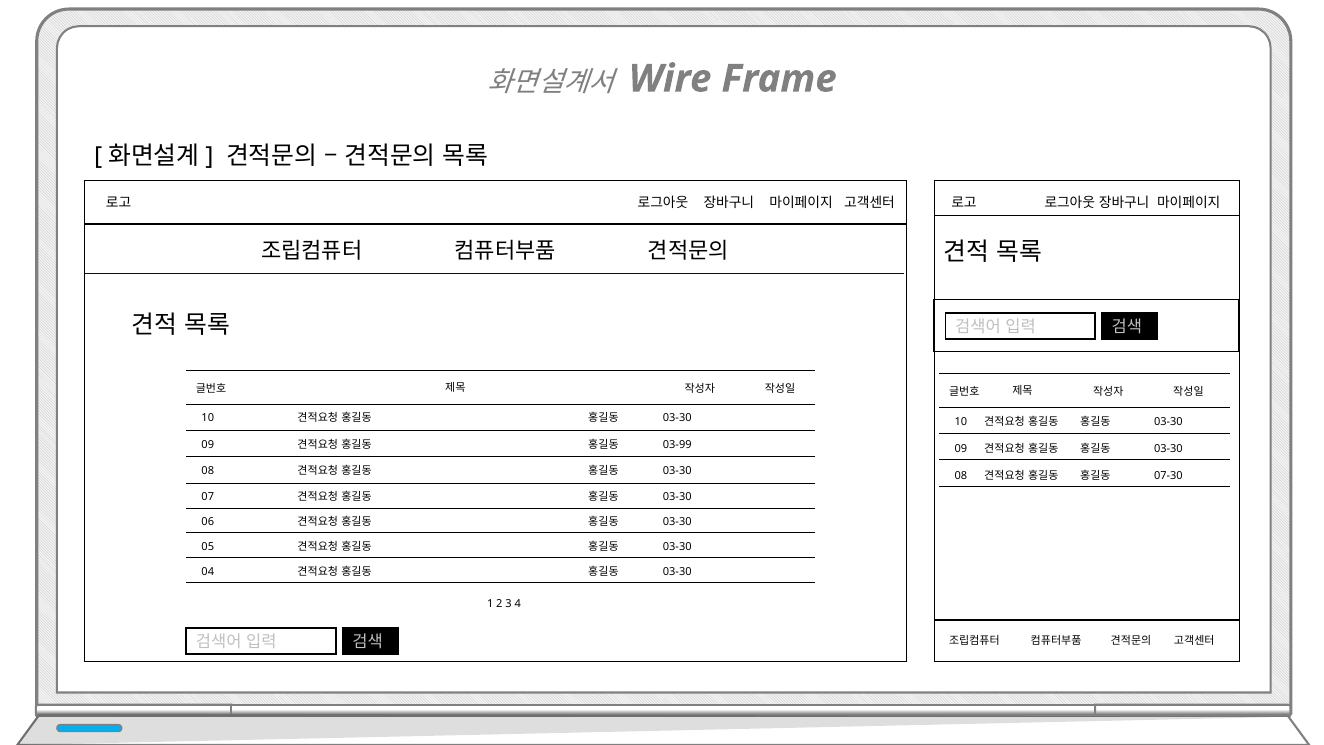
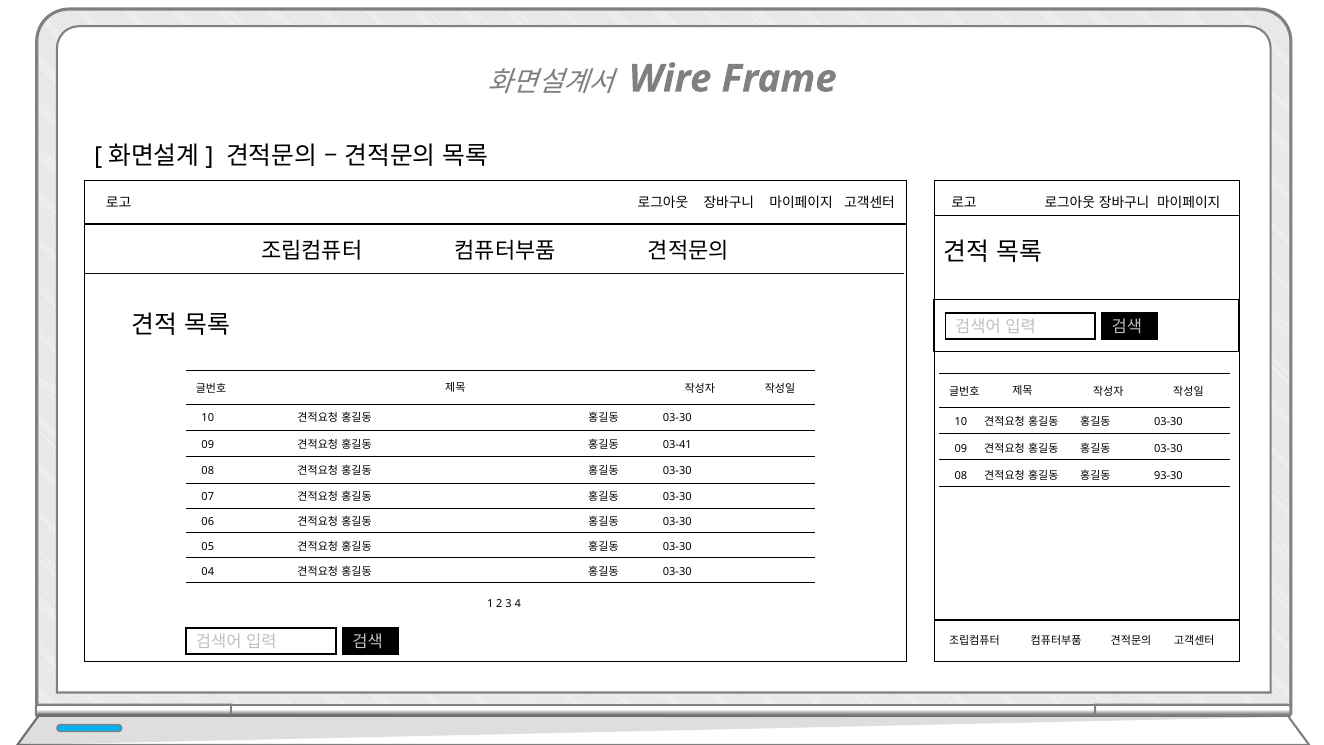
03-99: 03-99 -> 03-41 (677, 445)
07-30: 07-30 -> 93-30 (1168, 475)
